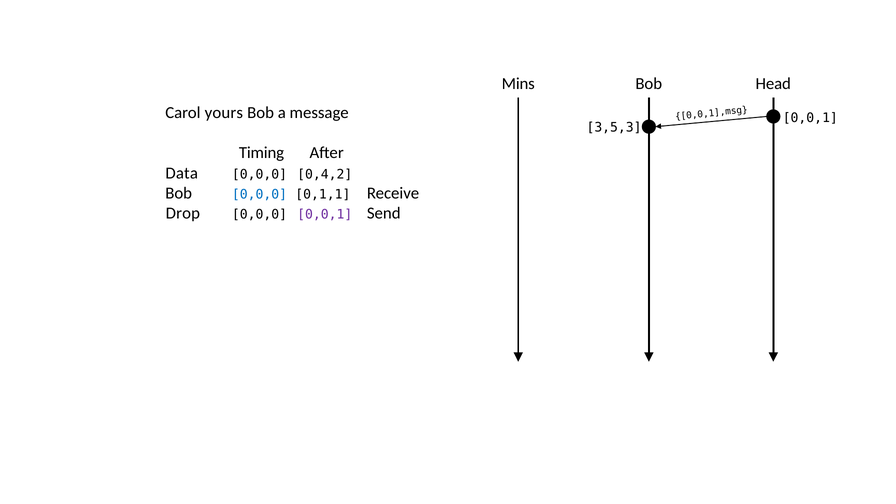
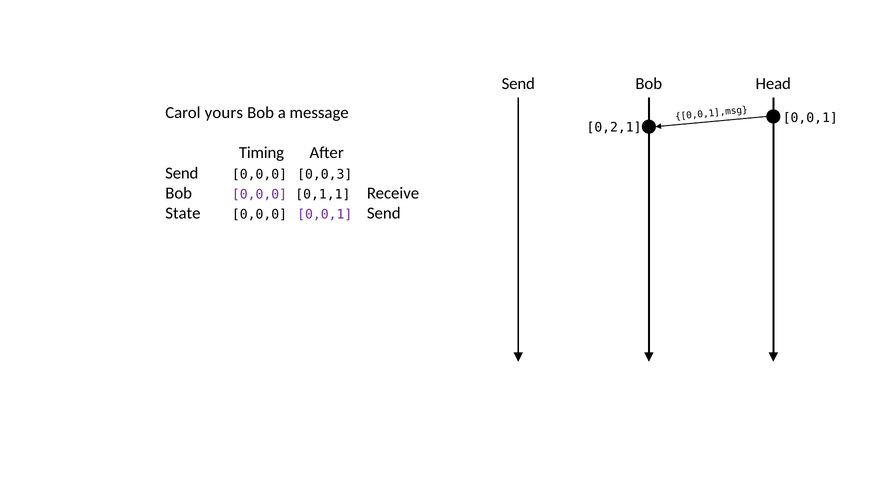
Mins: Mins -> Send (518, 84)
3,5,3: 3,5,3 -> 0,2,1 (614, 127)
Data: Data -> Send (182, 173)
0,4,2: 0,4,2 -> 0,0,3 (325, 174)
0,0,0 colour: blue -> purple (260, 194)
Drop: Drop -> State (183, 213)
